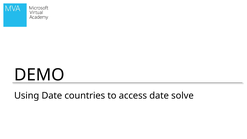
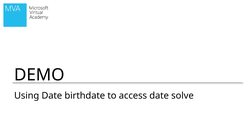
countries: countries -> birthdate (85, 96)
